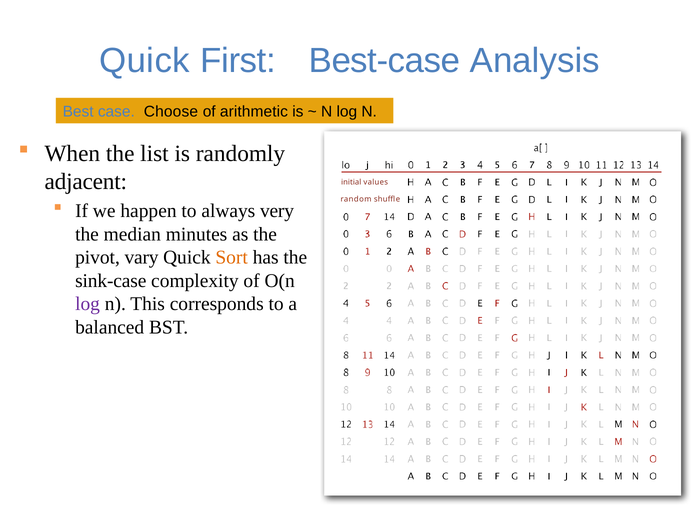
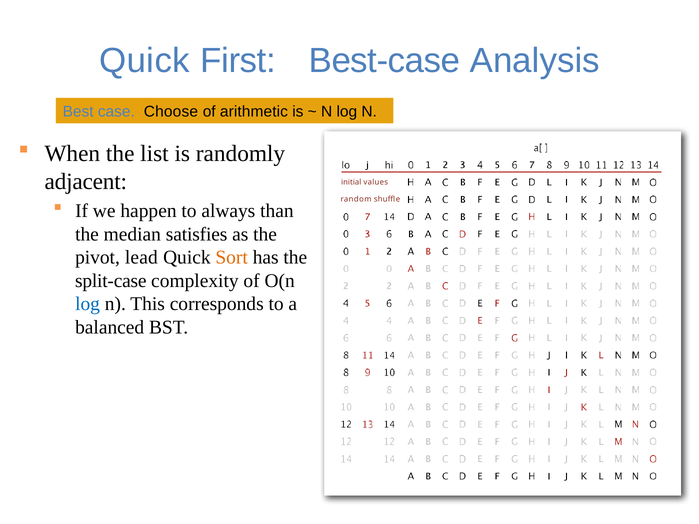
very: very -> than (277, 211)
minutes: minutes -> satisfies (197, 234)
vary: vary -> lead (141, 258)
sink-case: sink-case -> split-case (111, 281)
log colour: purple -> blue (88, 304)
